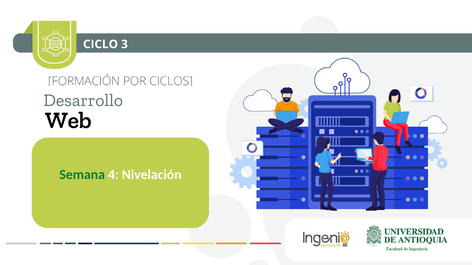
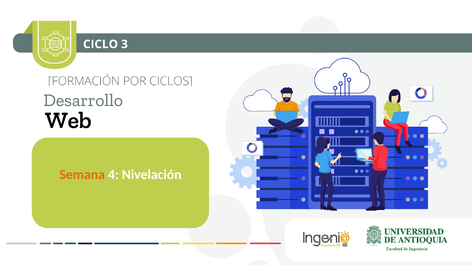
Semana colour: green -> orange (82, 175)
